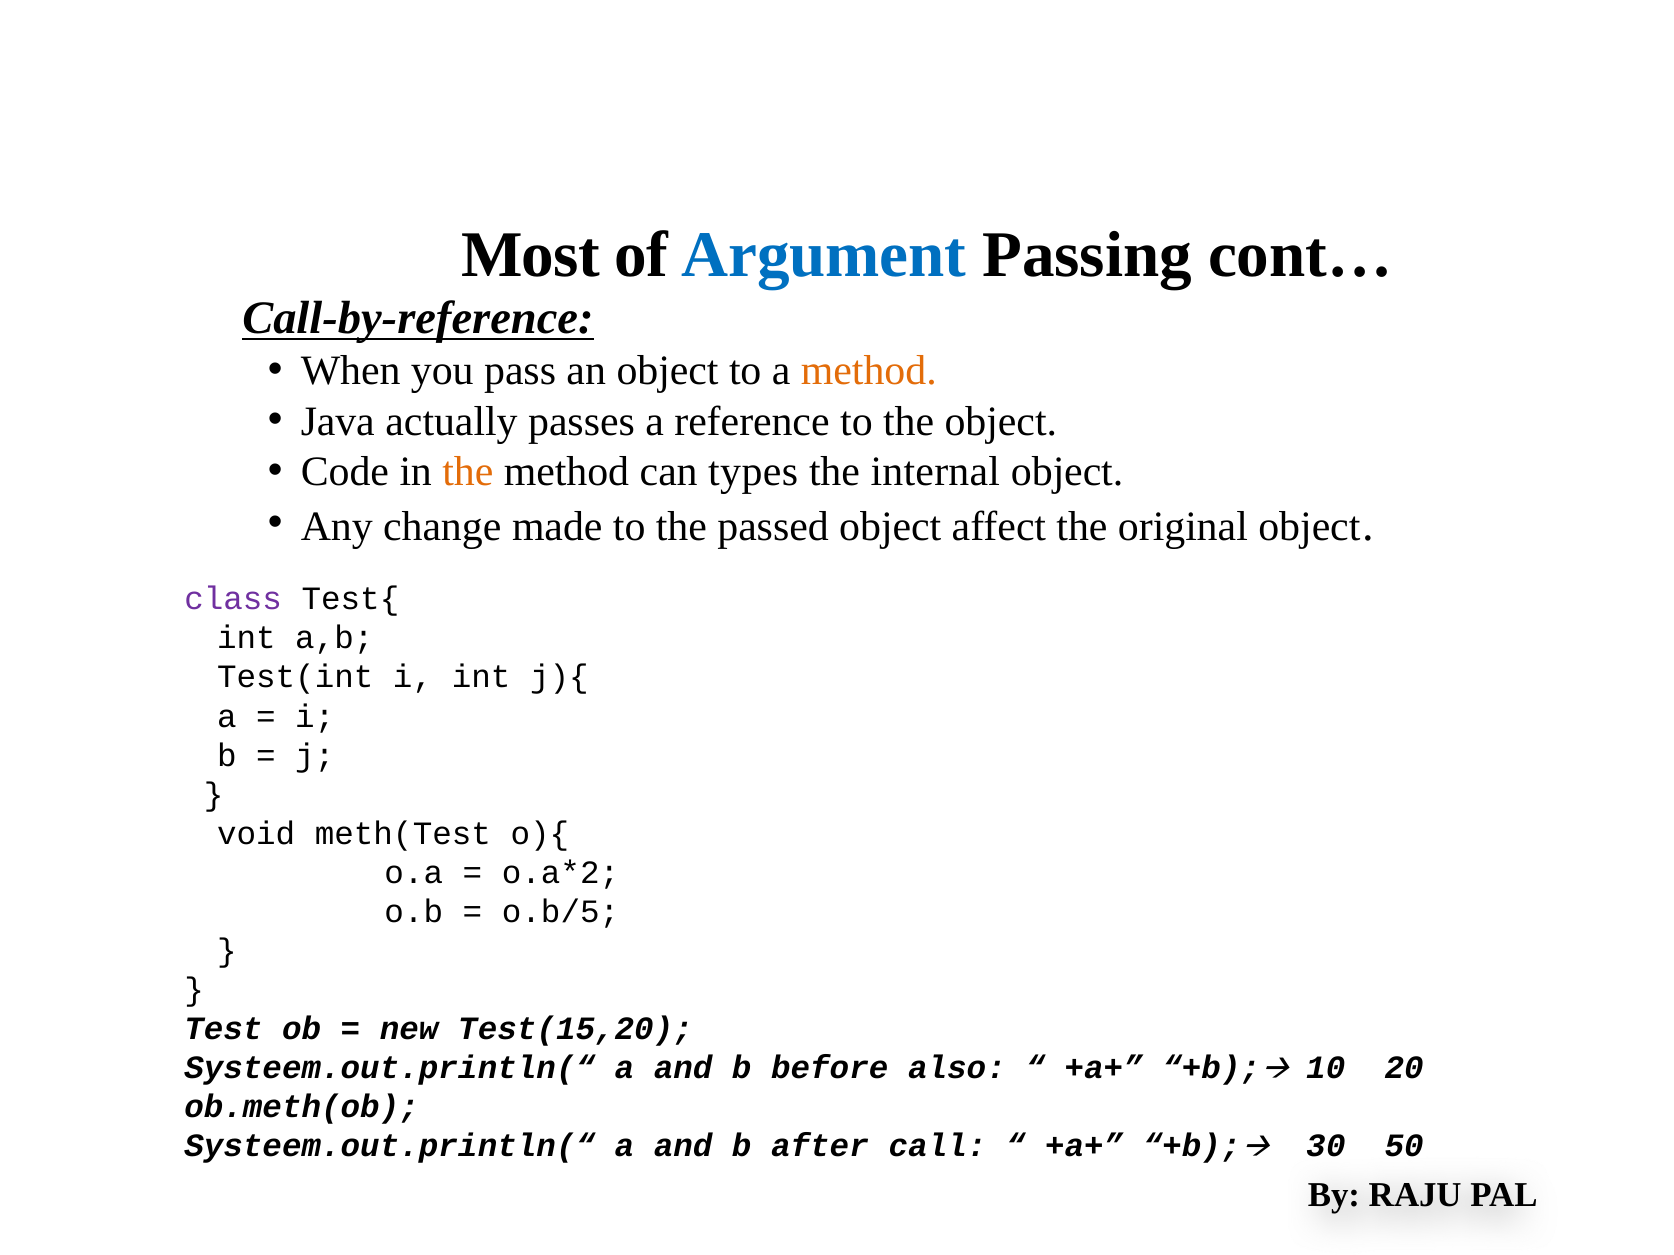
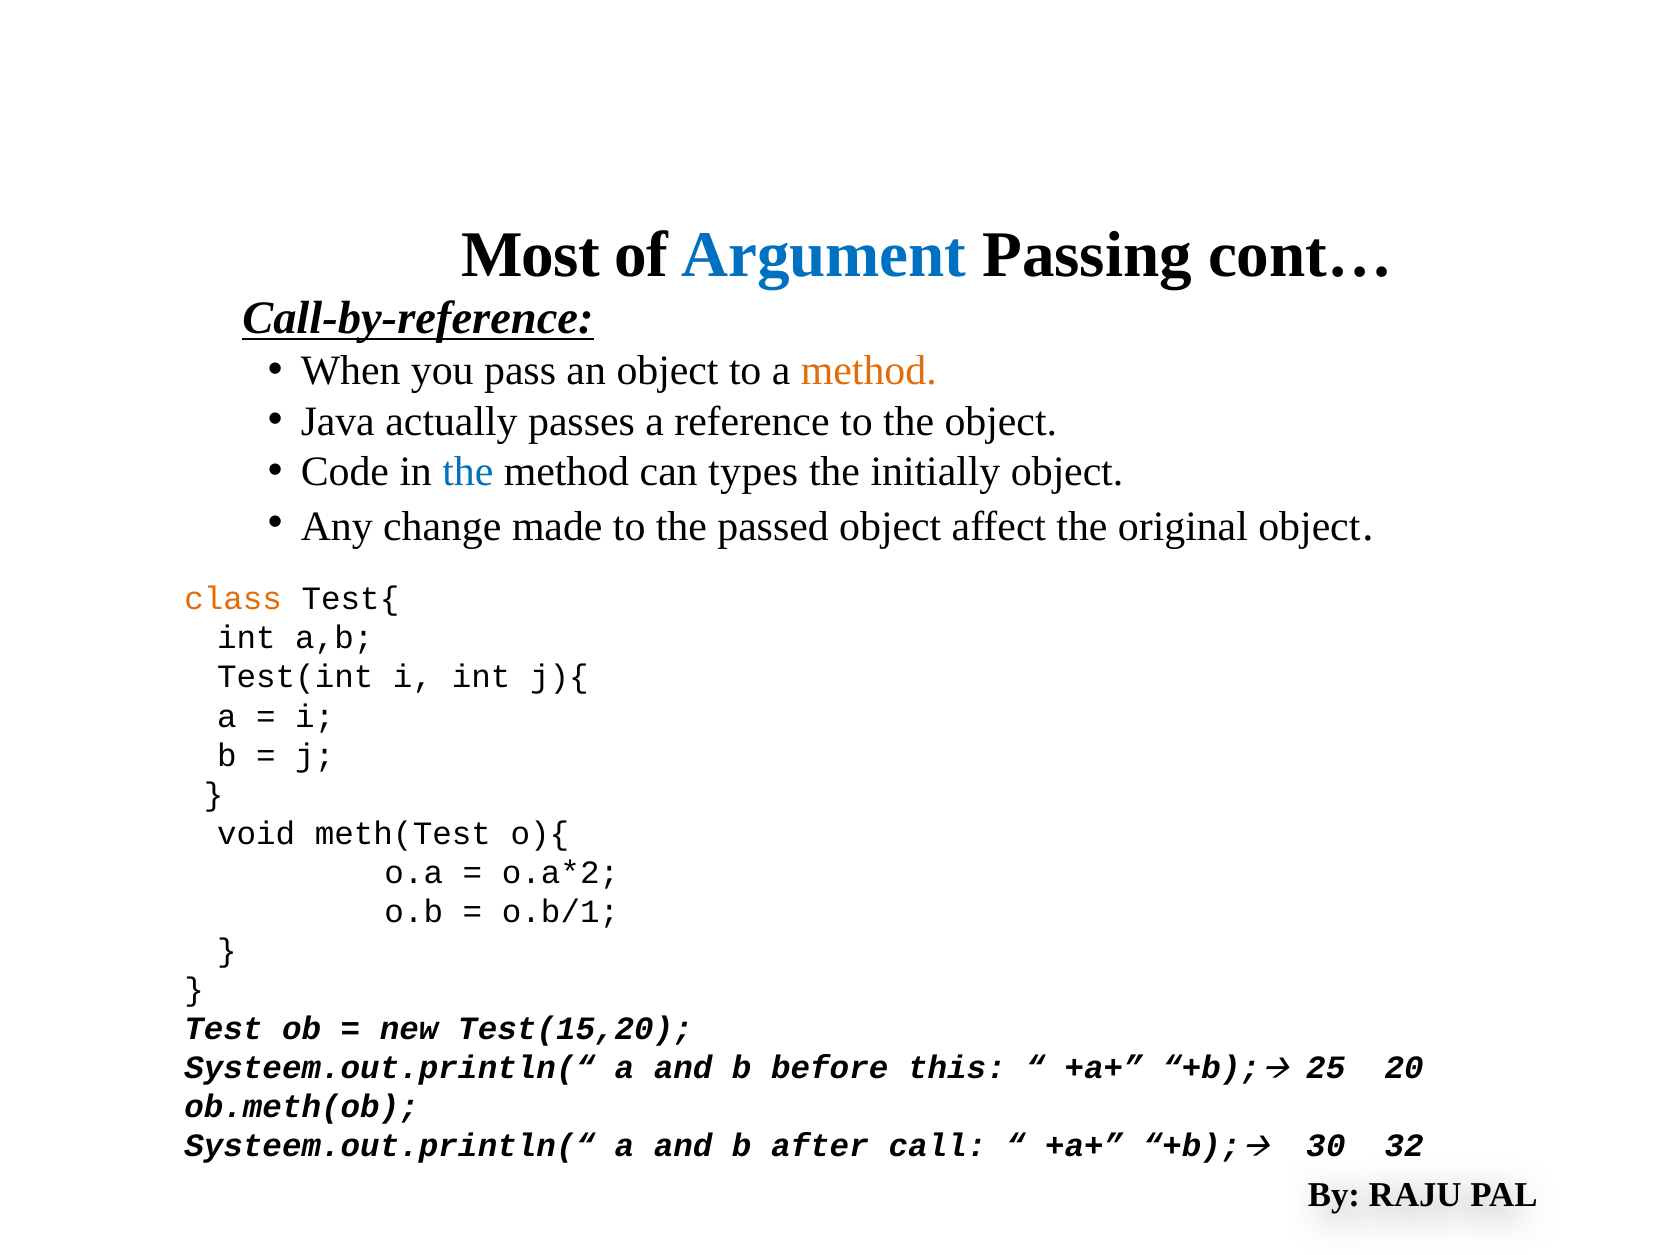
the colour: orange -> blue (468, 472)
internal: internal -> initially (935, 472)
class colour: purple -> orange (233, 599)
o.b/5: o.b/5 -> o.b/1 (560, 912)
also: also -> this (957, 1068)
10: 10 -> 25 (1326, 1068)
50: 50 -> 32 (1404, 1146)
